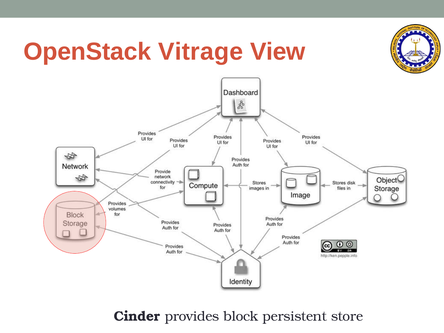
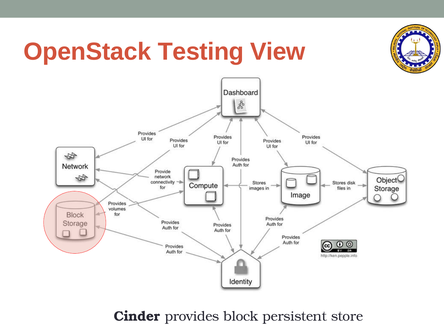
Vitrage: Vitrage -> Testing (201, 52)
